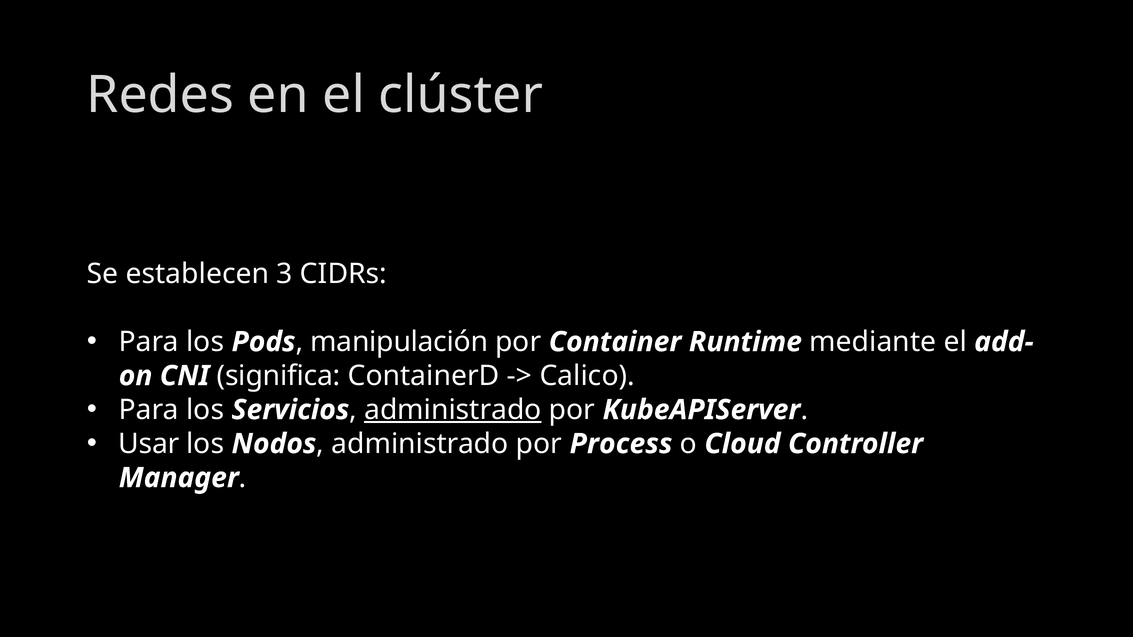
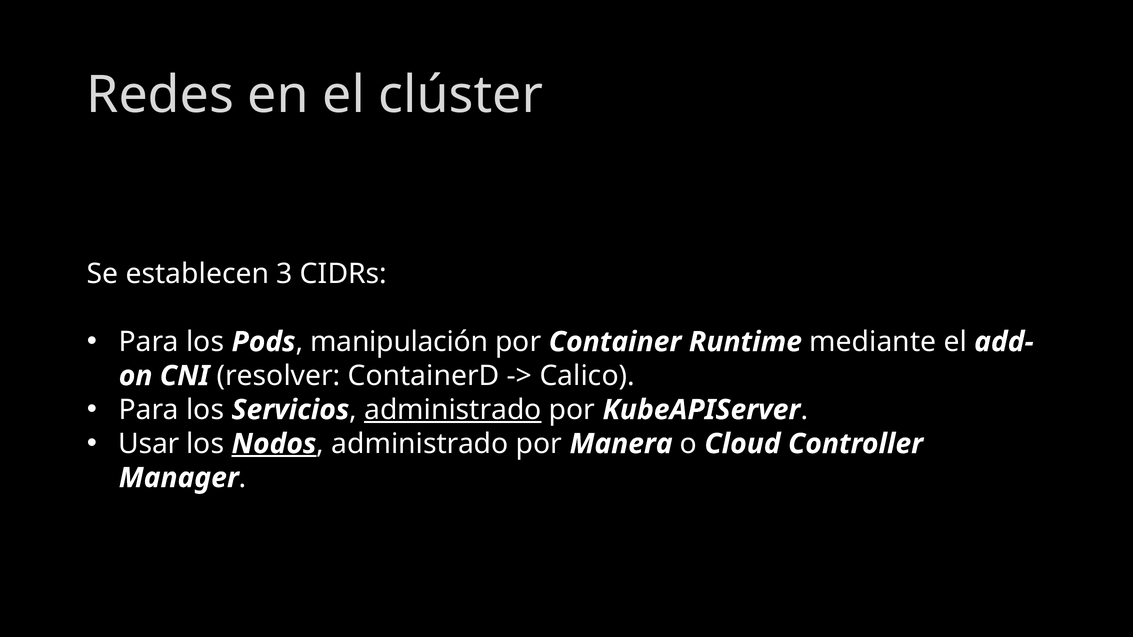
significa: significa -> resolver (279, 376)
Nodos underline: none -> present (274, 444)
Process: Process -> Manera (621, 444)
